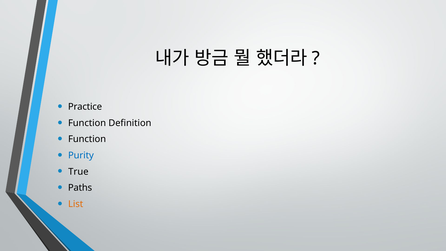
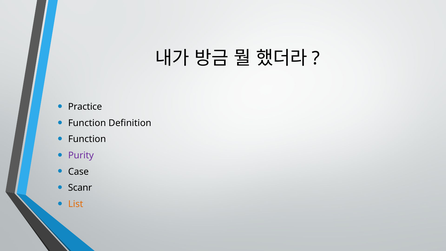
Purity colour: blue -> purple (81, 155)
True: True -> Case (78, 172)
Paths: Paths -> Scanr (80, 188)
